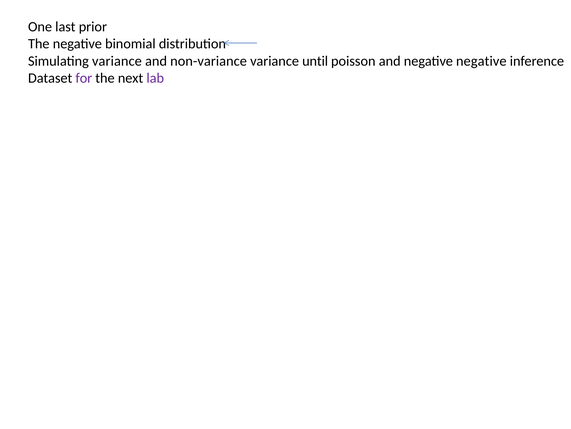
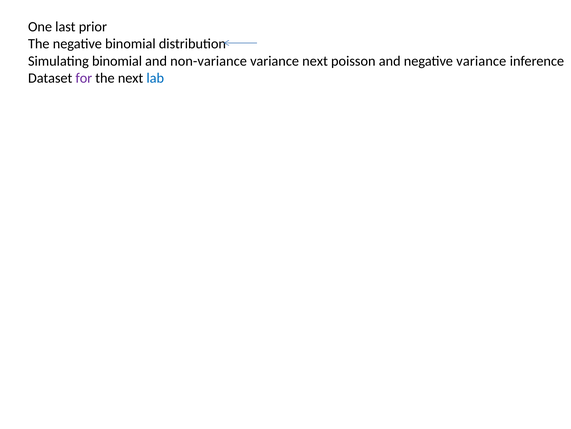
Simulating variance: variance -> binomial (117, 61)
variance until: until -> next (315, 61)
negative negative: negative -> variance (481, 61)
lab colour: purple -> blue (155, 78)
